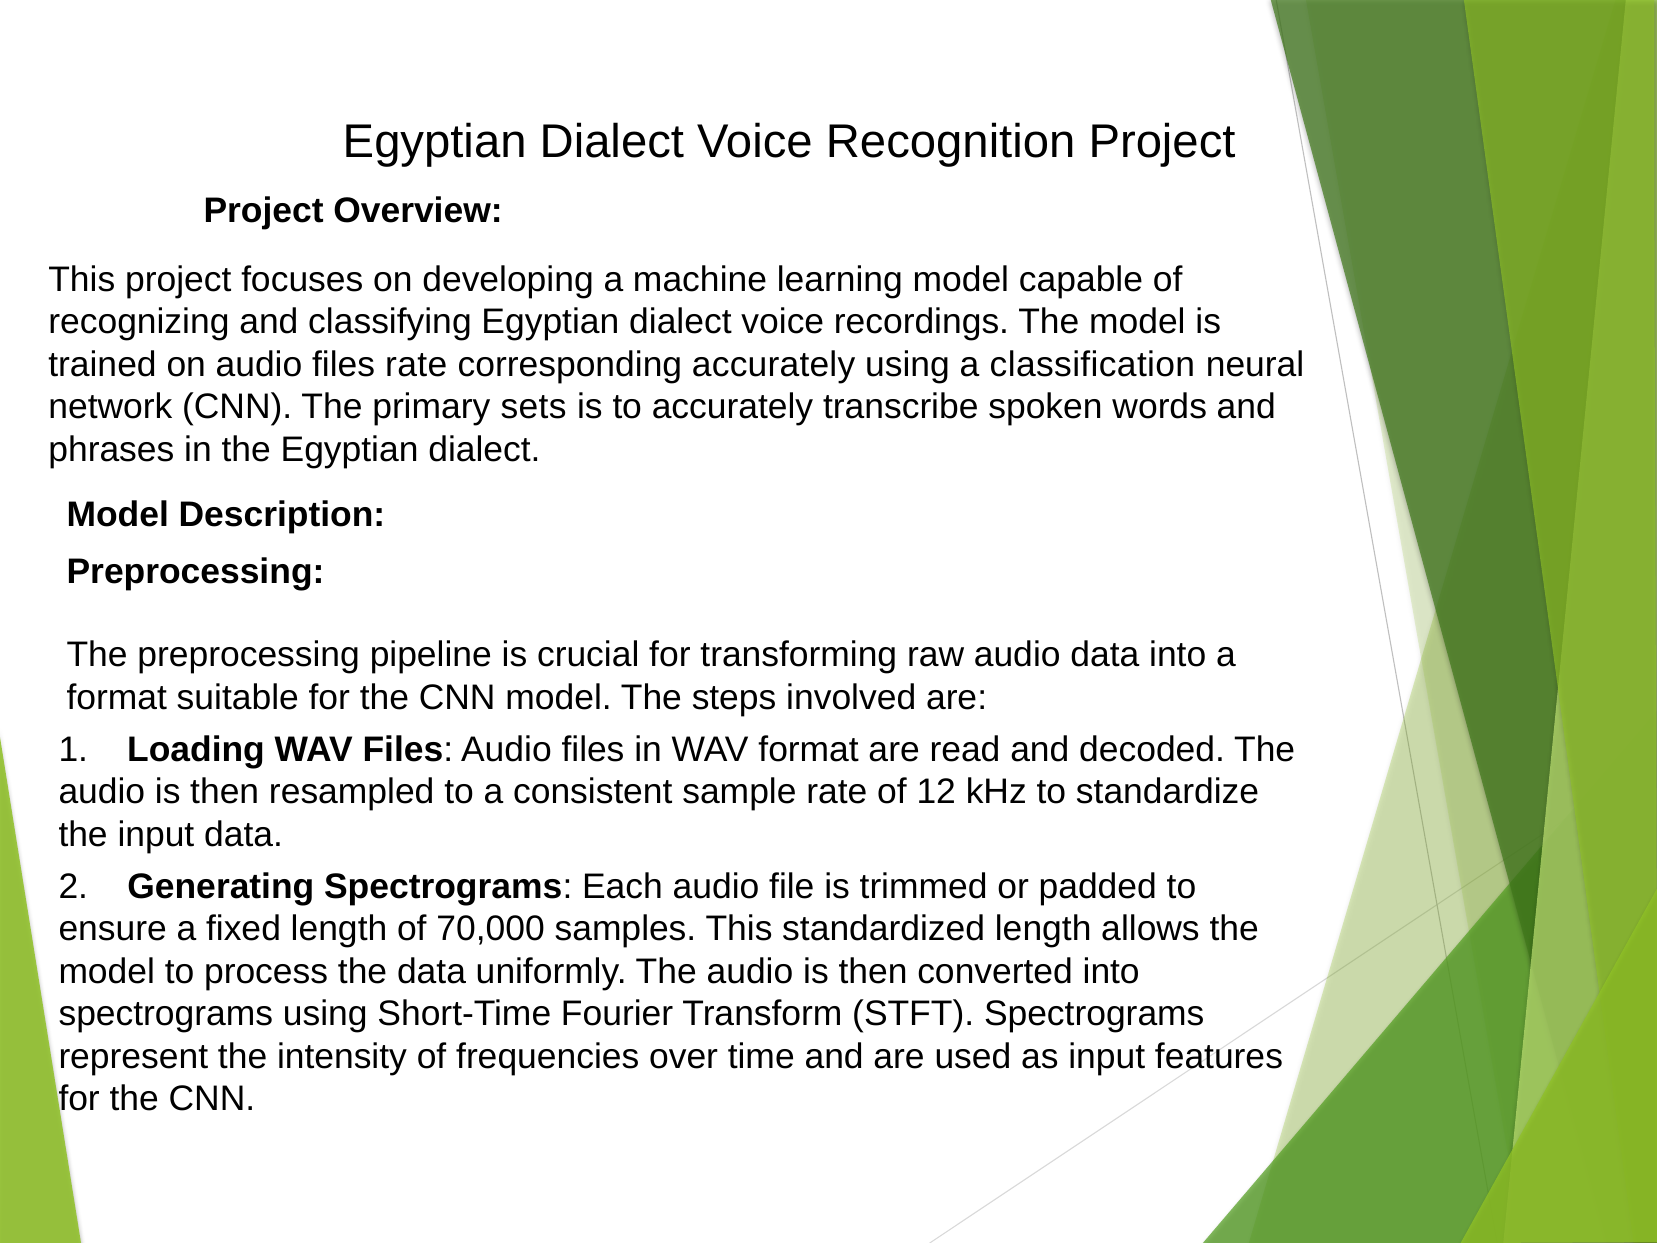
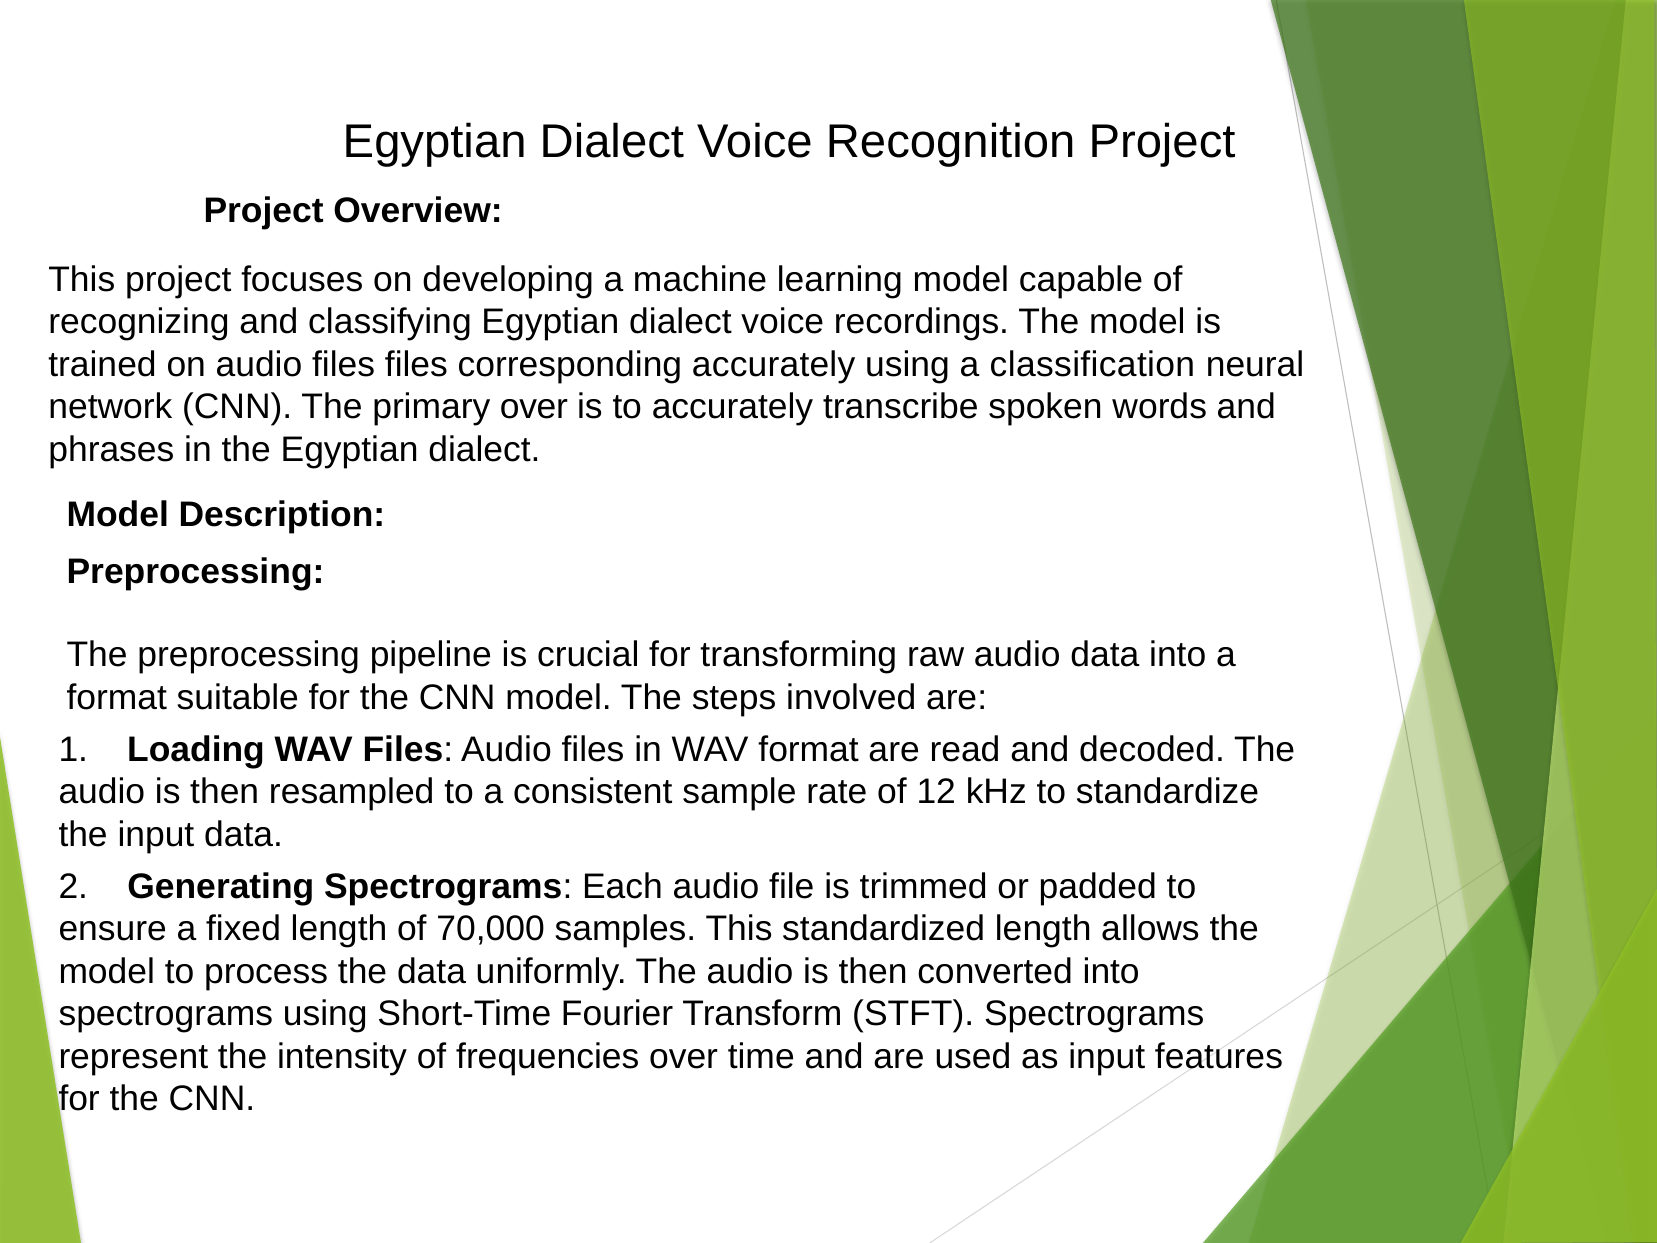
files rate: rate -> files (416, 365)
primary sets: sets -> over (534, 407)
